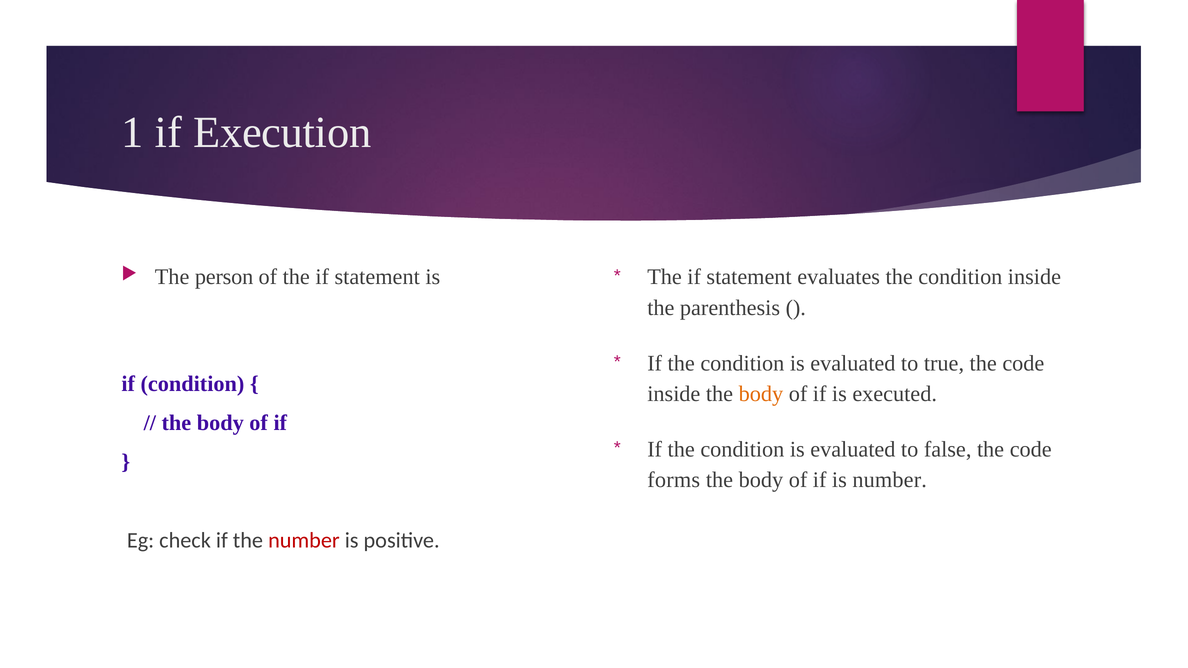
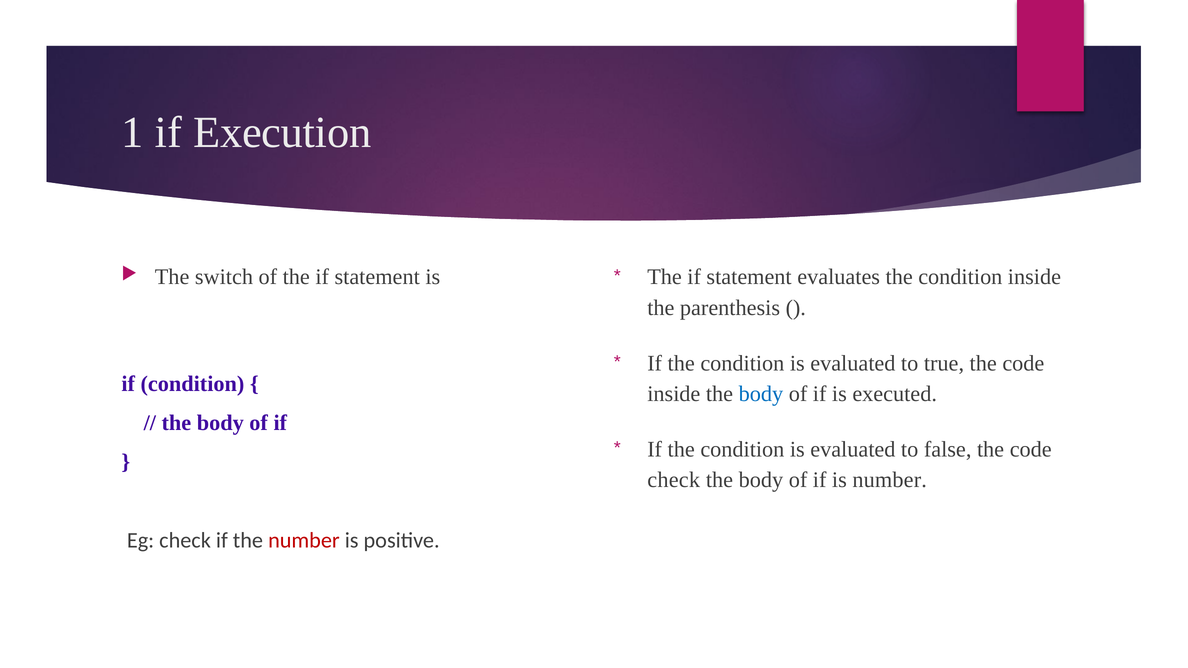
person: person -> switch (224, 277)
body colour: orange -> blue (761, 394)
forms: forms -> check (674, 480)
